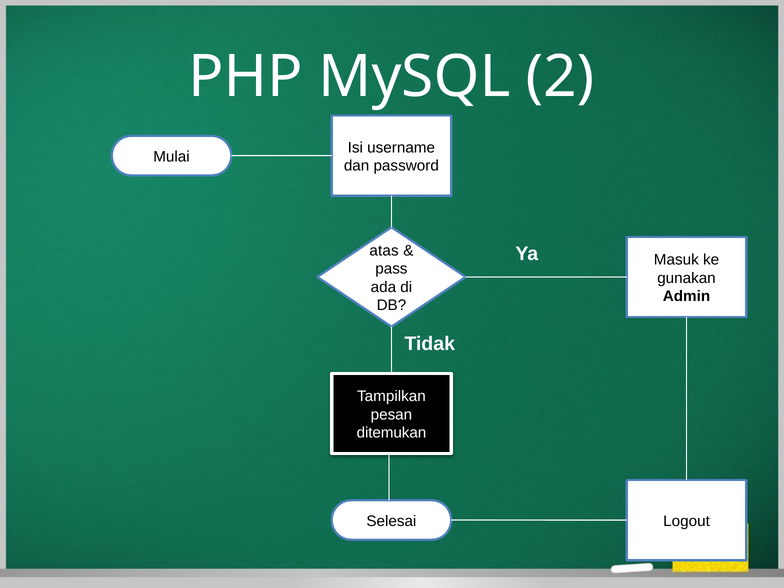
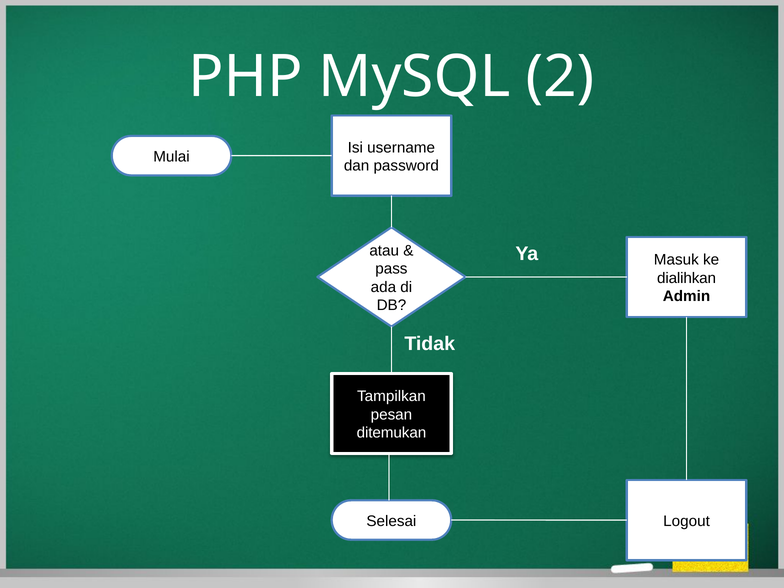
atas: atas -> atau (384, 251)
gunakan: gunakan -> dialihkan (687, 278)
